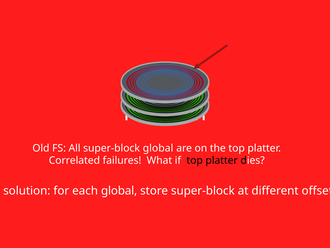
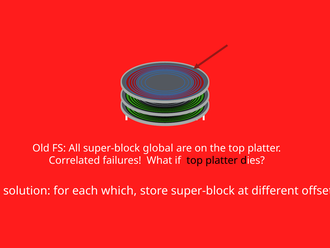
each global: global -> which (119, 190)
